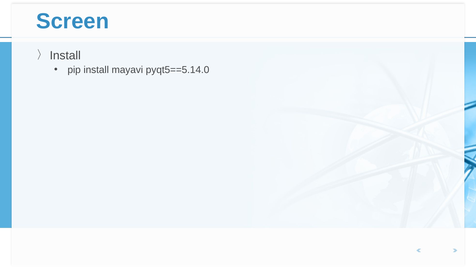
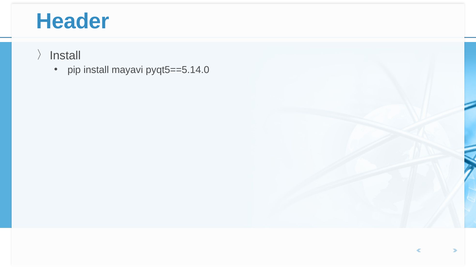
Screen: Screen -> Header (73, 21)
